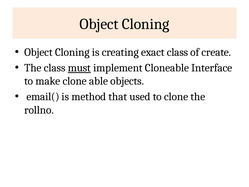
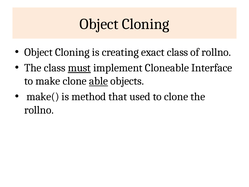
of create: create -> rollno (216, 52)
able underline: none -> present (99, 81)
email(: email( -> make( (43, 97)
